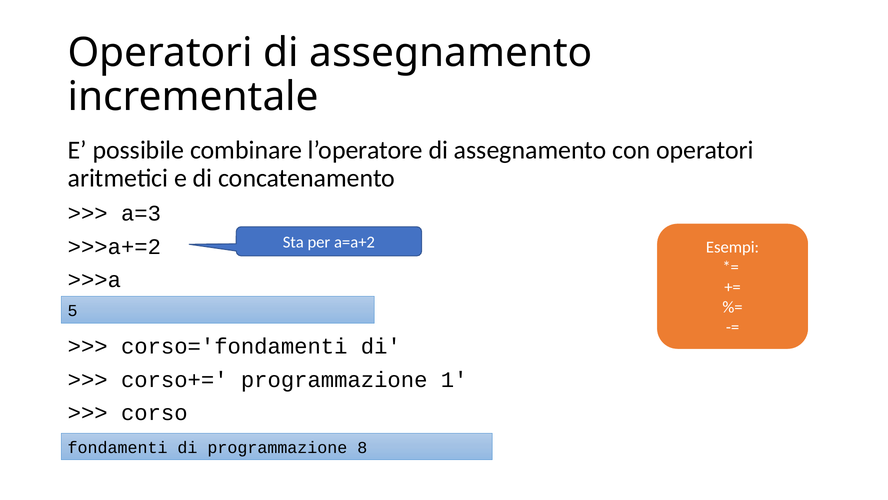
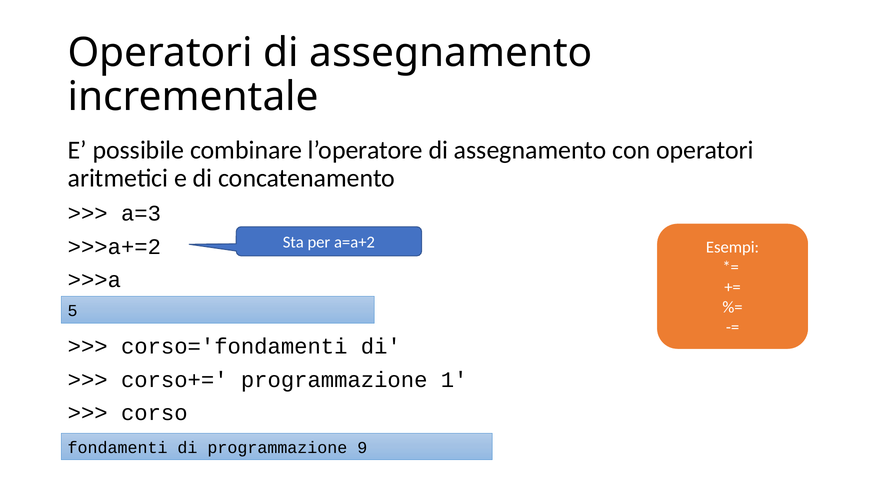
8: 8 -> 9 (362, 447)
